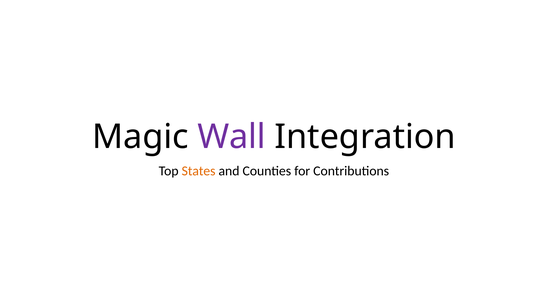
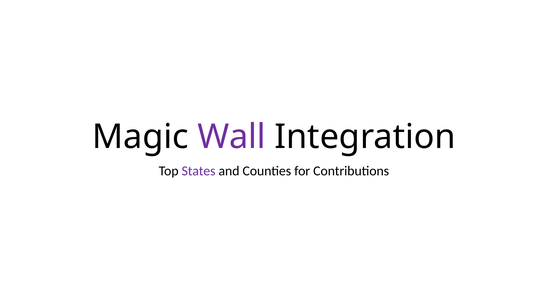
States colour: orange -> purple (199, 171)
